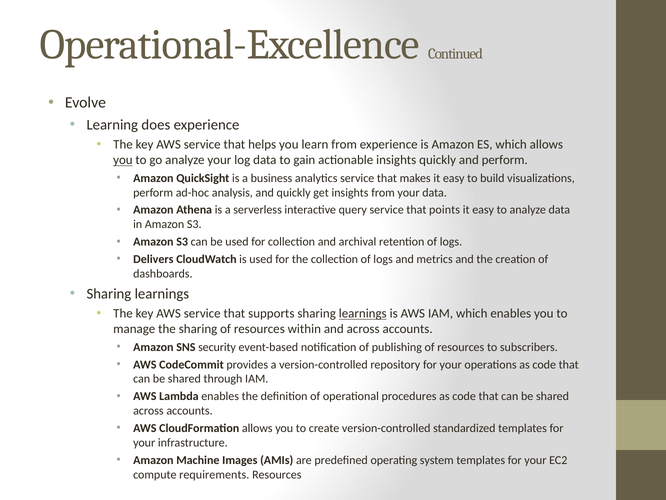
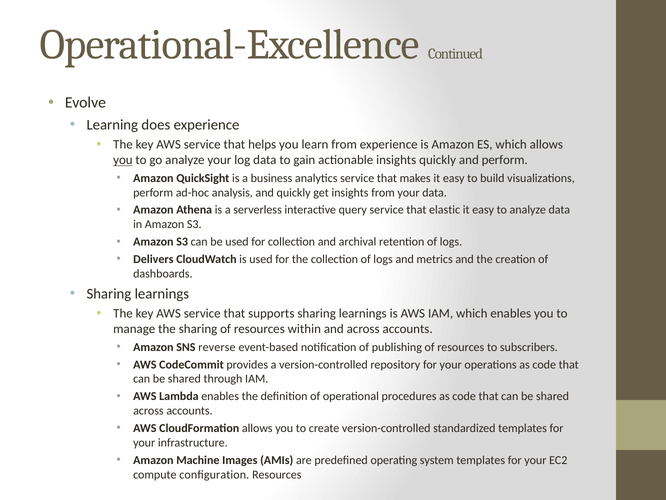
points: points -> elastic (445, 210)
learnings underline: present -> none (363, 313)
security: security -> reverse (217, 347)
requirements: requirements -> conﬁguration (214, 474)
